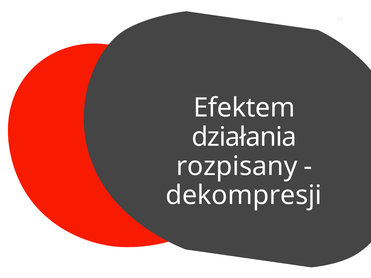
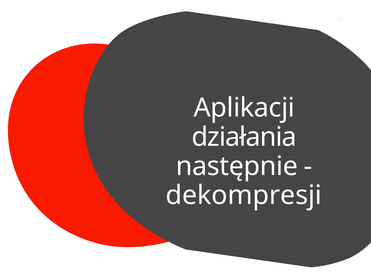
Efektem: Efektem -> Aplikacji (244, 108)
rozpisany: rozpisany -> następnie (237, 166)
